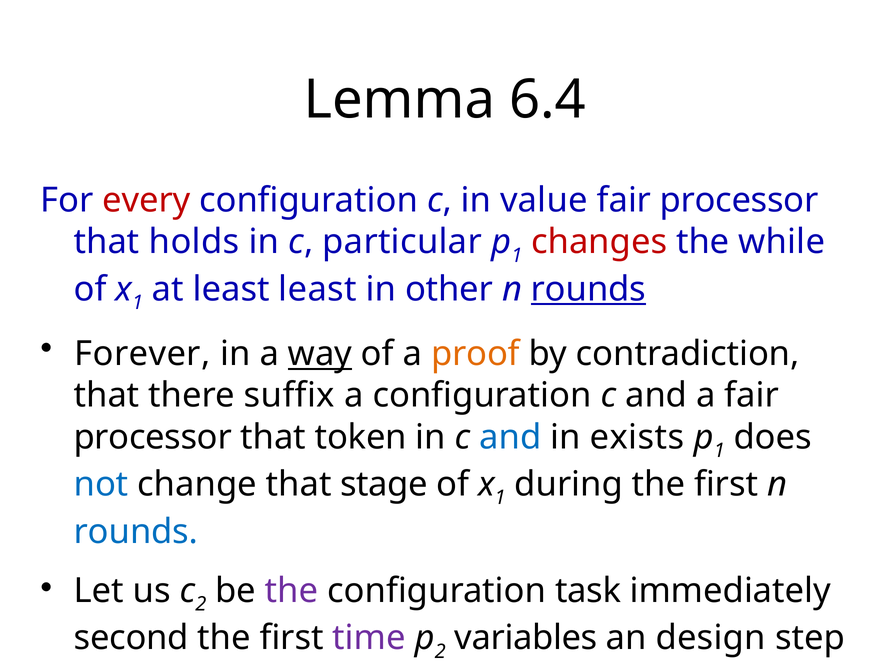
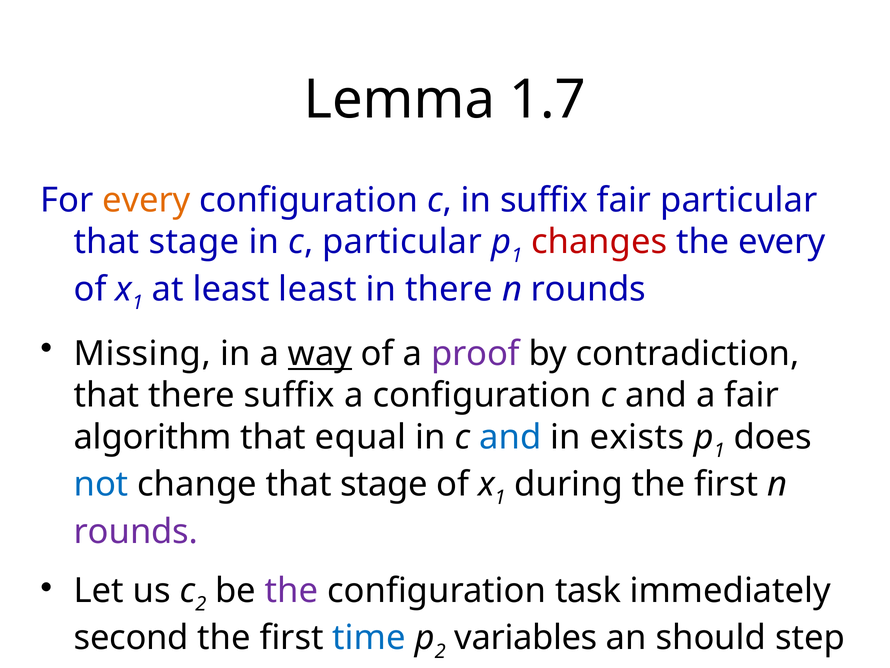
6.4: 6.4 -> 1.7 (548, 100)
every colour: red -> orange (146, 200)
in value: value -> suffix (544, 200)
processor: processor -> particular (739, 200)
holds: holds -> stage (194, 242)
the while: while -> every (782, 242)
in other: other -> there (449, 289)
rounds underline: present -> none (588, 289)
Forever: Forever -> Missing (142, 354)
proof colour: orange -> purple (475, 354)
processor: processor -> algorithm (153, 437)
token: token -> equal (361, 437)
rounds colour: blue -> purple (136, 531)
time colour: purple -> blue (369, 637)
design: design -> should (711, 637)
